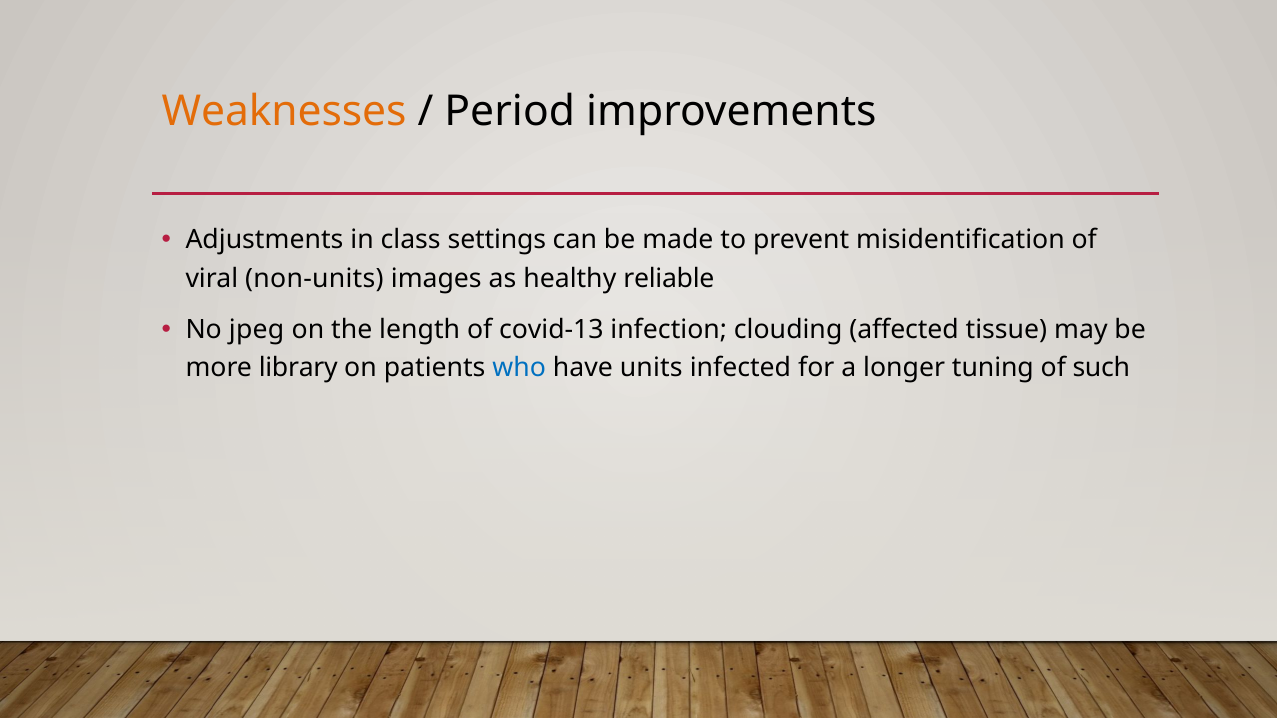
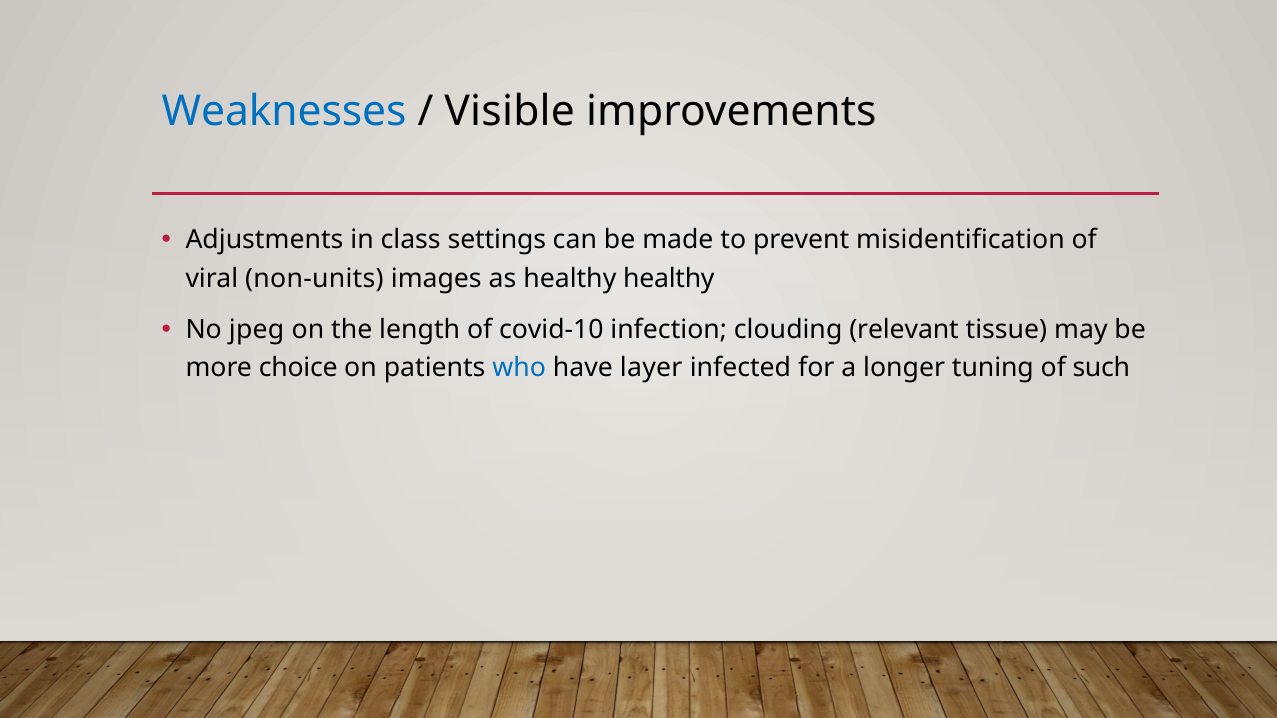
Weaknesses colour: orange -> blue (284, 112)
Period: Period -> Visible (510, 112)
healthy reliable: reliable -> healthy (669, 278)
covid-13: covid-13 -> covid-10 (551, 330)
affected: affected -> relevant (904, 330)
library: library -> choice (298, 368)
units: units -> layer (651, 368)
